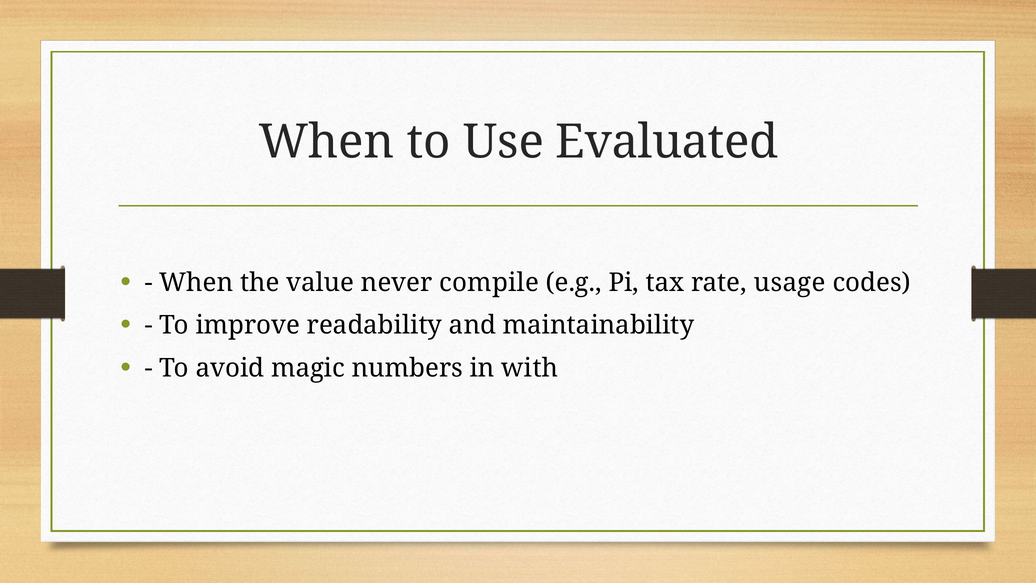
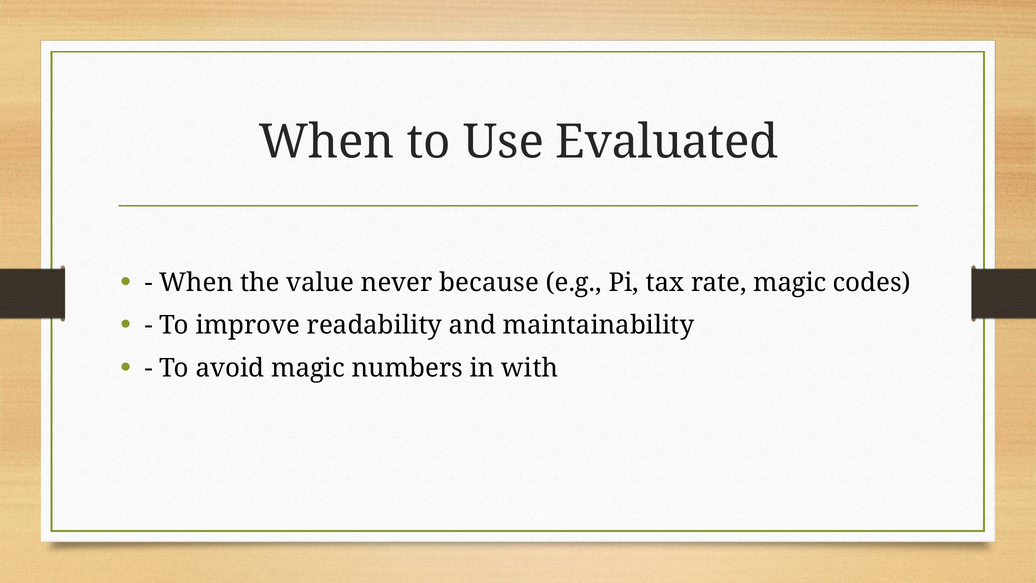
compile: compile -> because (489, 283)
rate usage: usage -> magic (790, 283)
